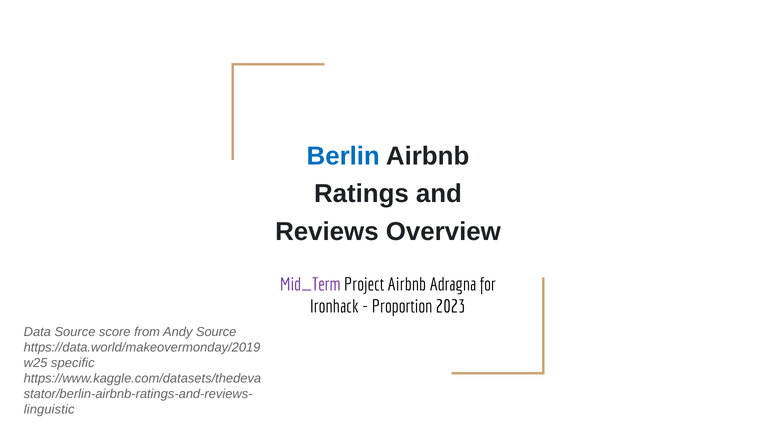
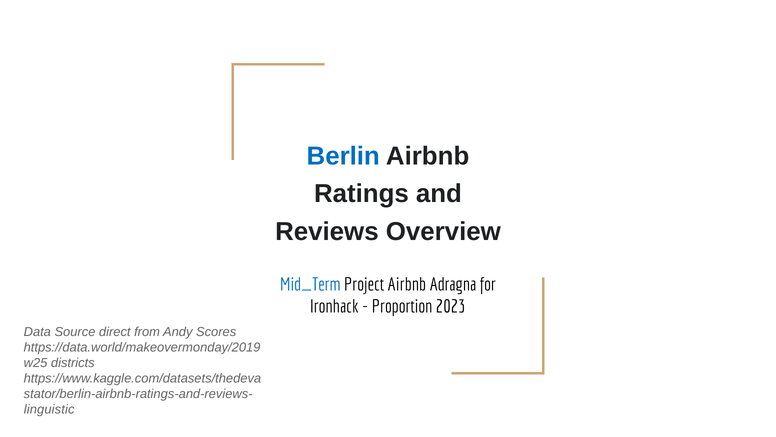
Mid_Term colour: purple -> blue (310, 285)
score: score -> direct (115, 332)
Andy Source: Source -> Scores (216, 332)
specific: specific -> districts (73, 363)
